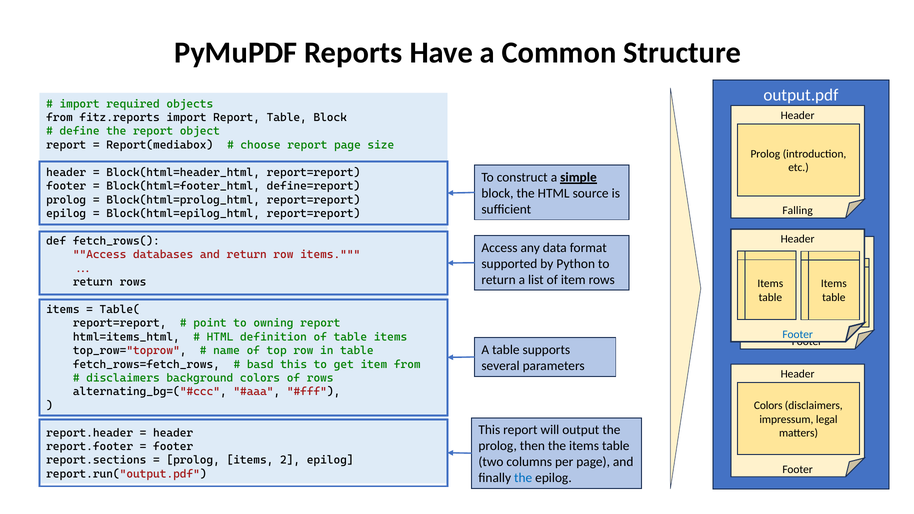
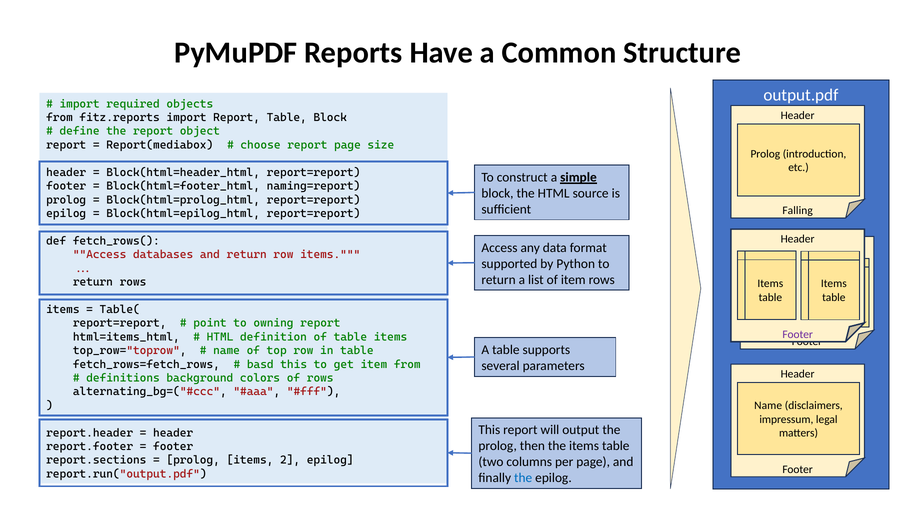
define=report: define=report -> naming=report (313, 186)
Footer colour: blue -> purple (798, 334)
disclaimers: disclaimers -> definitions (123, 378)
Colors: Colors -> Name (768, 406)
